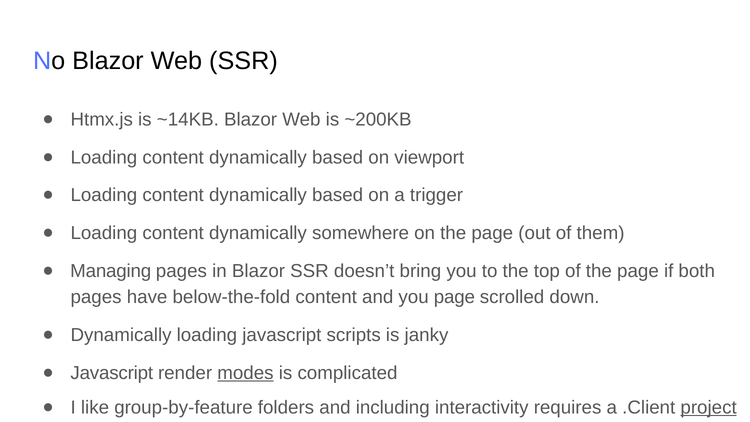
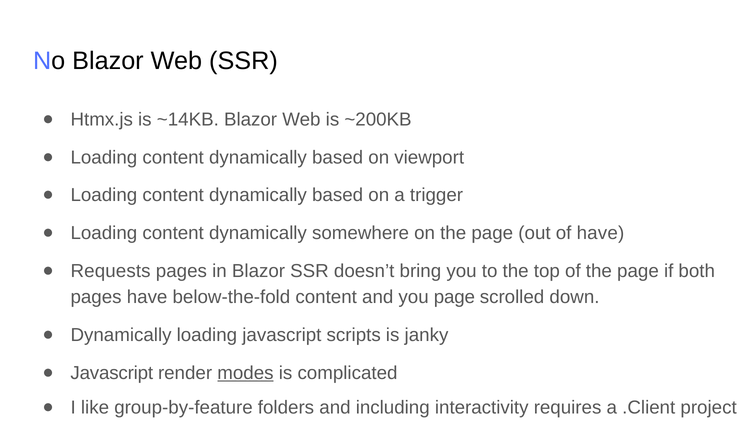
of them: them -> have (600, 233)
Managing: Managing -> Requests (111, 271)
project underline: present -> none (709, 407)
